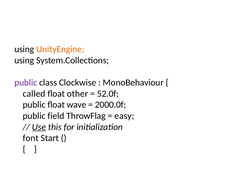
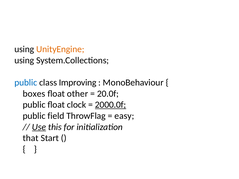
public colour: purple -> blue (26, 83)
Clockwise: Clockwise -> Improving (78, 83)
called: called -> boxes (34, 94)
52.0f: 52.0f -> 20.0f (108, 94)
wave: wave -> clock (77, 105)
2000.0f underline: none -> present (111, 105)
font: font -> that (31, 138)
